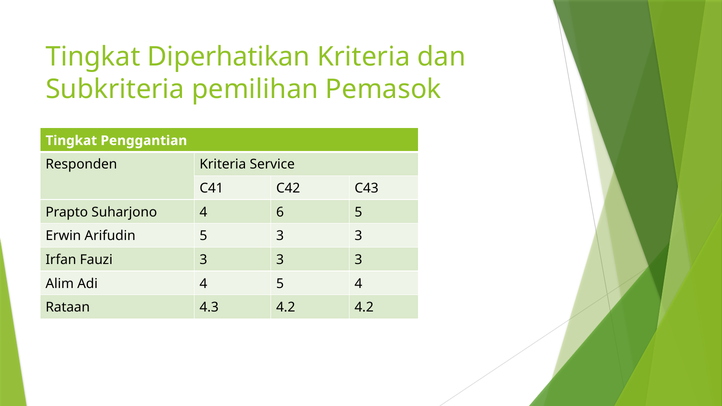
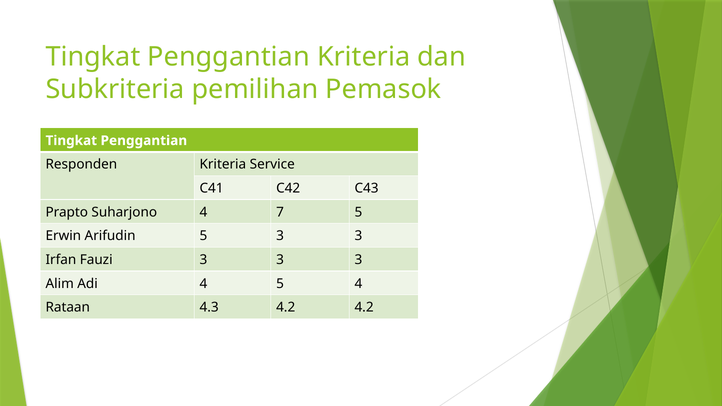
Diperhatikan: Diperhatikan -> Penggantian (229, 57)
6: 6 -> 7 (280, 212)
